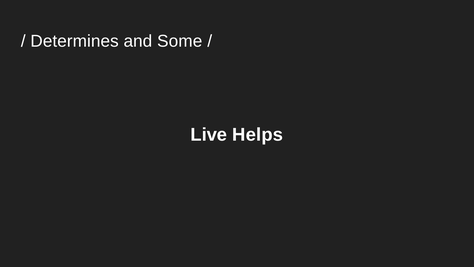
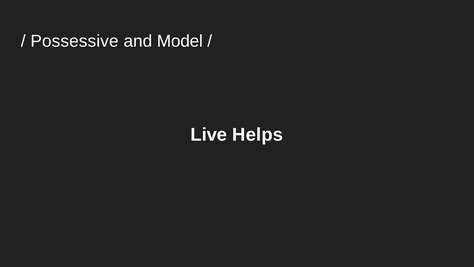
Determines: Determines -> Possessive (75, 41)
Some: Some -> Model (180, 41)
